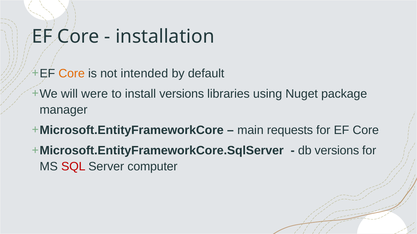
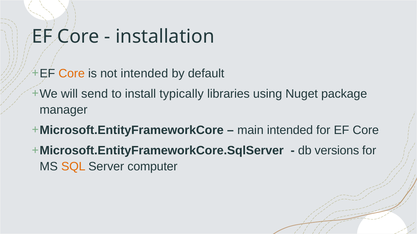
were: were -> send (95, 94)
install versions: versions -> typically (182, 94)
main requests: requests -> intended (290, 130)
SQL colour: red -> orange (73, 167)
